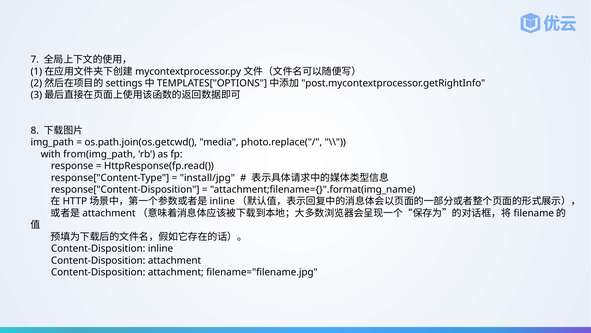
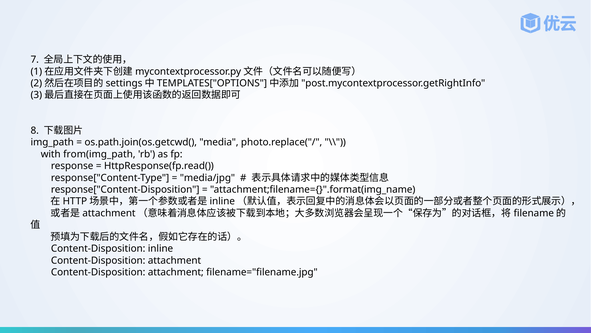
install/jpg: install/jpg -> media/jpg (207, 177)
